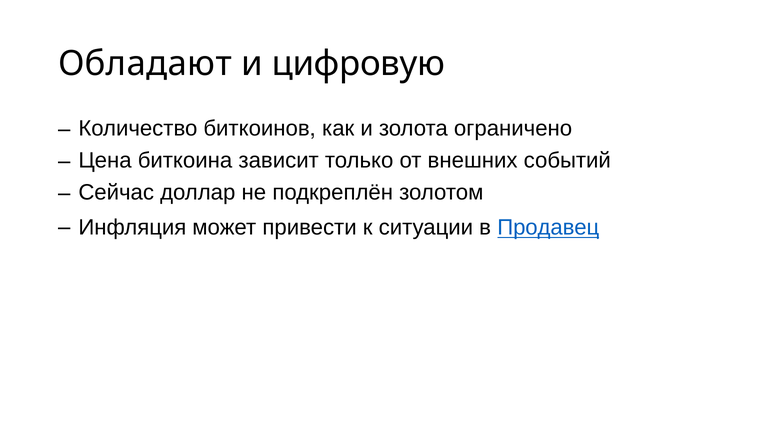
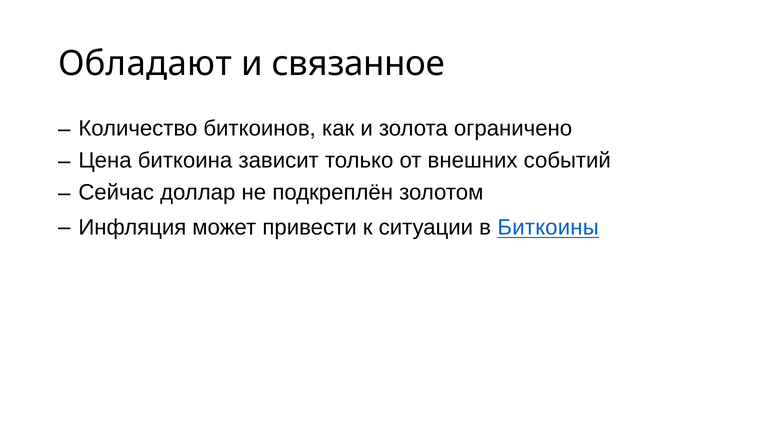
цифровую: цифровую -> связанное (358, 64)
Продавец: Продавец -> Биткоины (548, 227)
